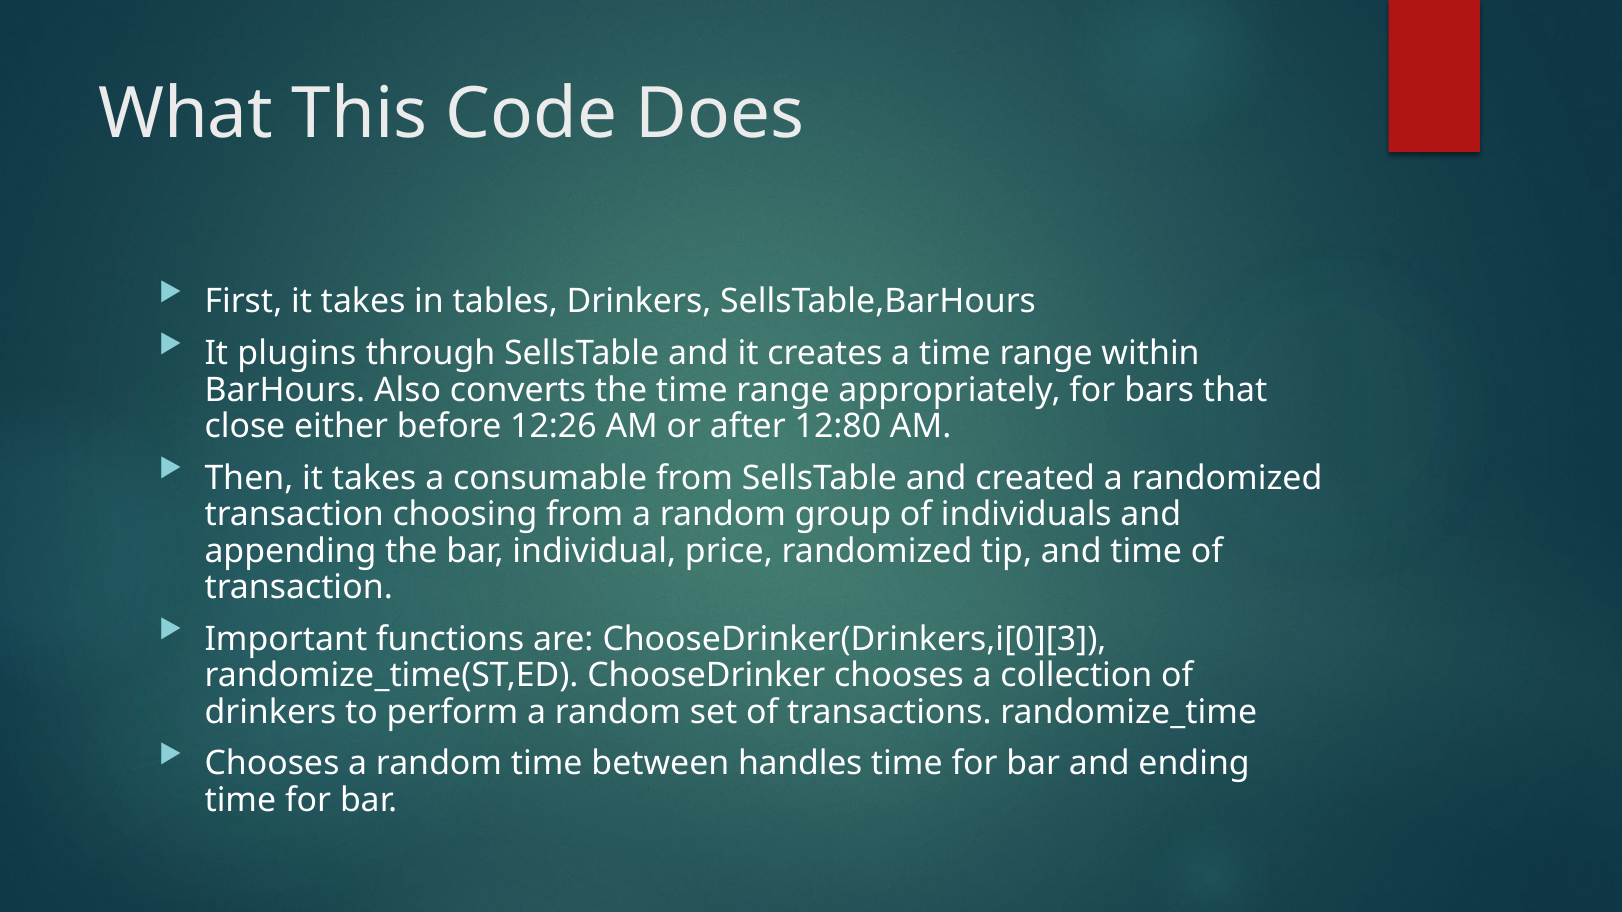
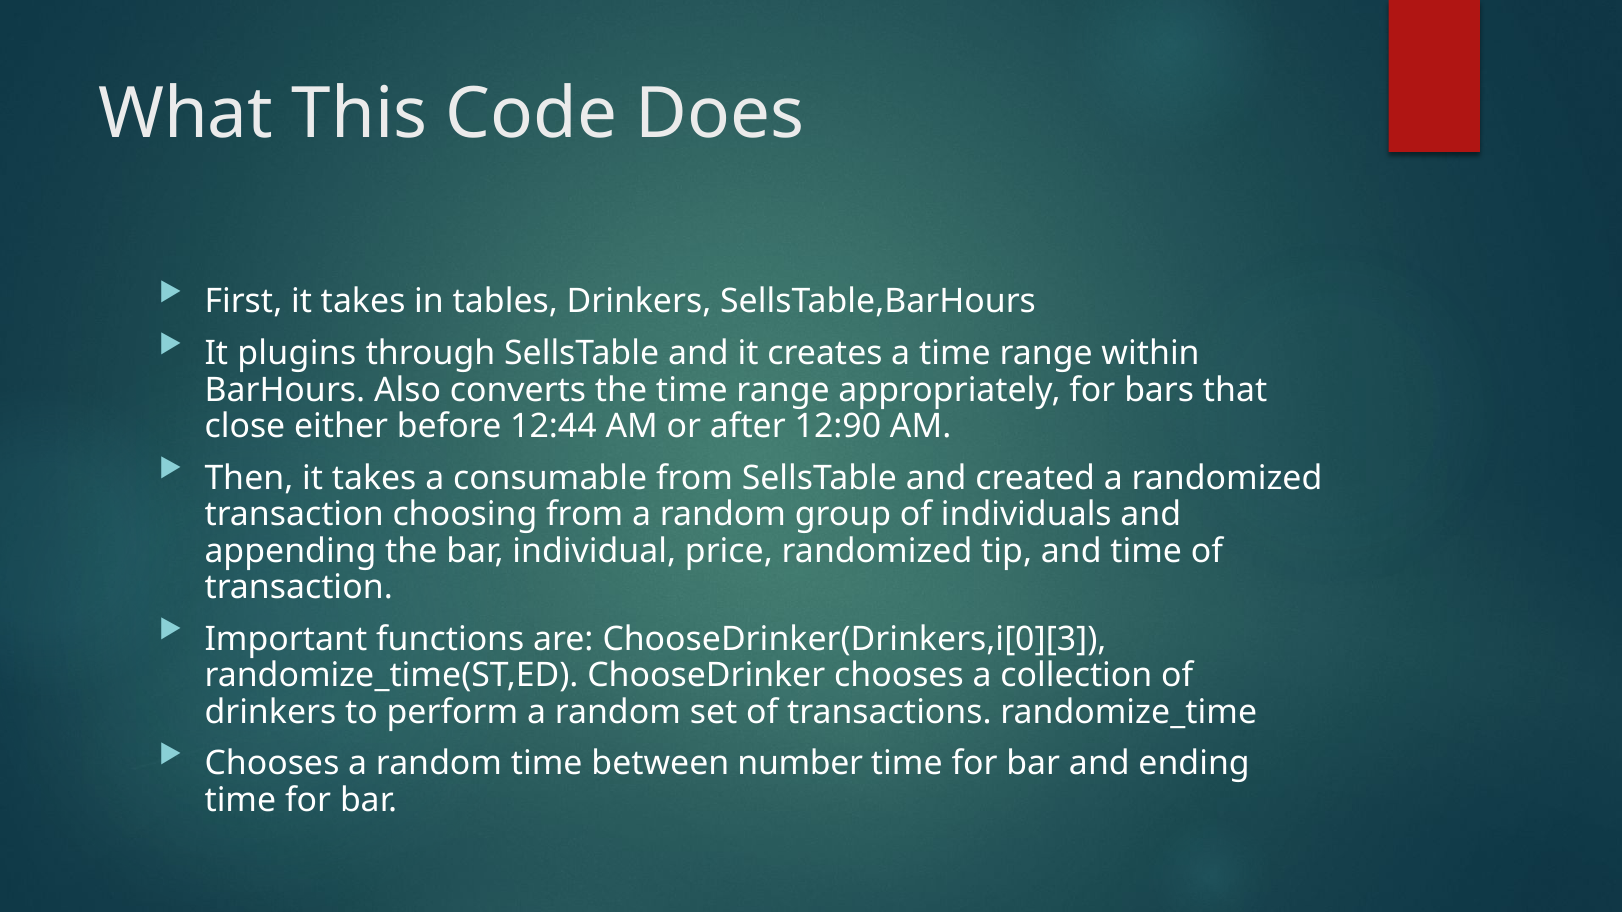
12:26: 12:26 -> 12:44 (553, 427)
12:80: 12:80 -> 12:90 (838, 427)
handles: handles -> number (800, 764)
